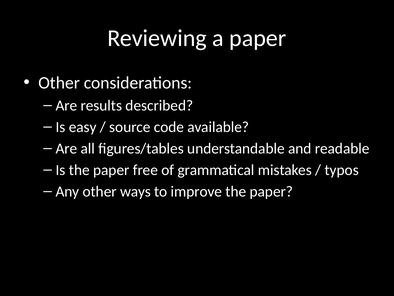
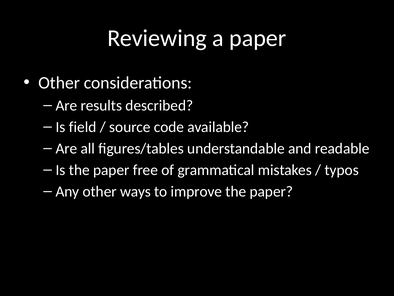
easy: easy -> field (83, 127)
